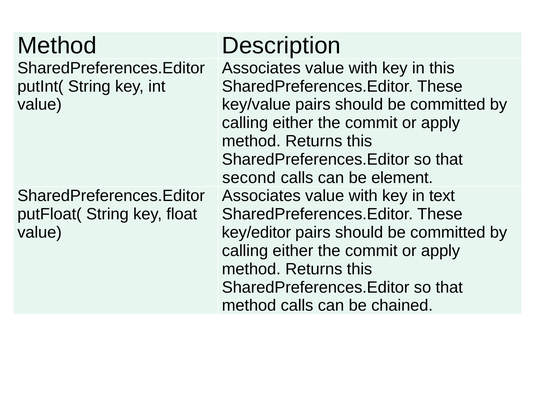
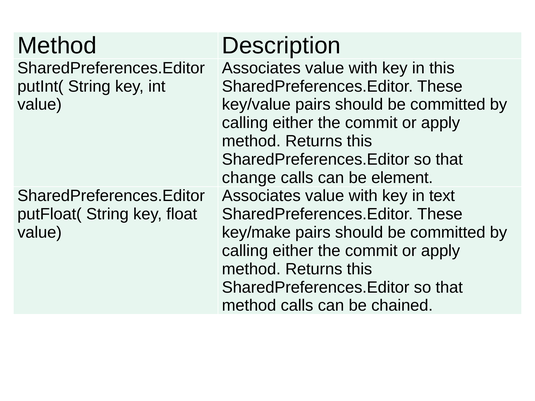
second: second -> change (249, 178)
key/editor: key/editor -> key/make (256, 233)
